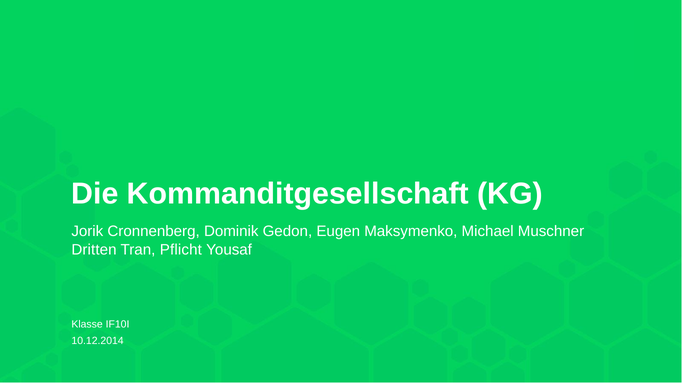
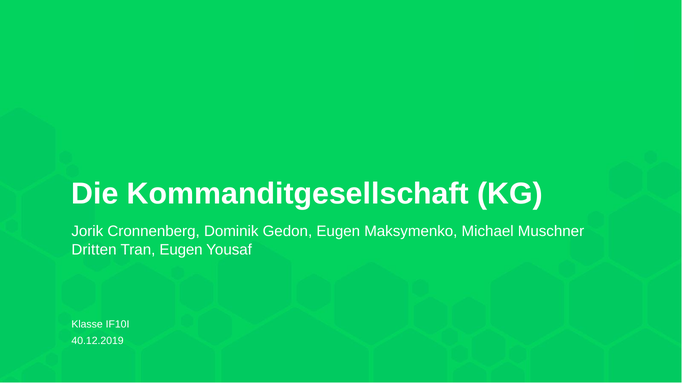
Tran Pflicht: Pflicht -> Eugen (181, 250)
10.12.2014: 10.12.2014 -> 40.12.2019 (98, 341)
